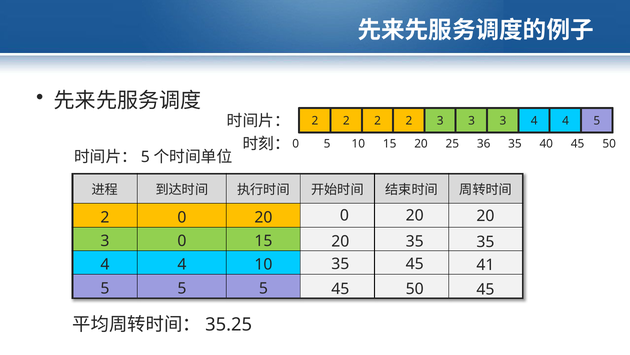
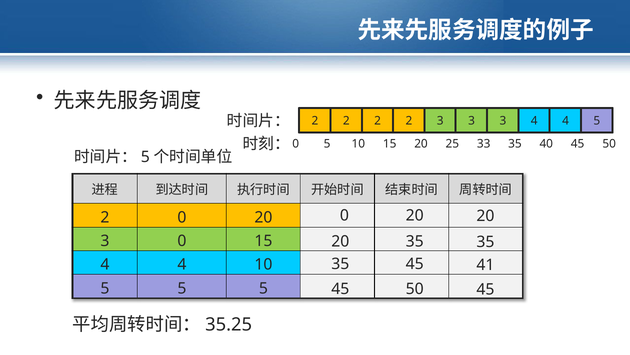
36: 36 -> 33 (484, 144)
